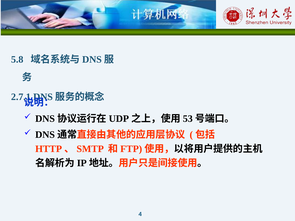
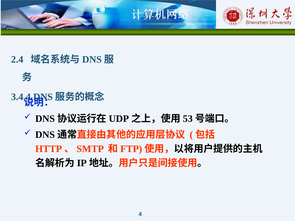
5.8: 5.8 -> 2.4 (17, 60)
2.7.1: 2.7.1 -> 3.4.4 (21, 97)
